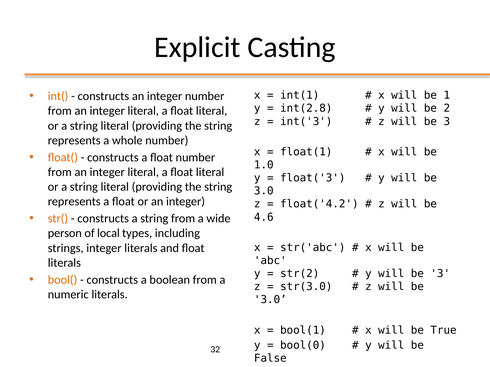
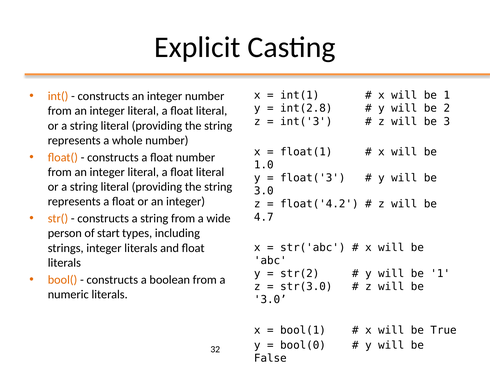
4.6: 4.6 -> 4.7 (264, 217)
local: local -> start (108, 234)
y will be 3: 3 -> 1 (440, 274)
